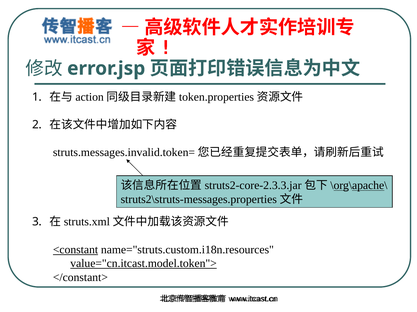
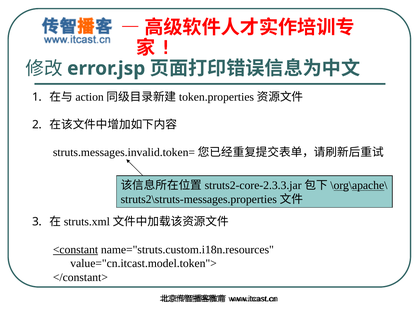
value="cn.itcast.model.token"> underline: present -> none (144, 264)
